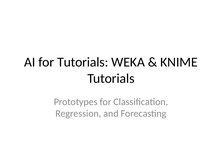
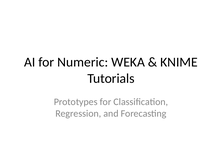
for Tutorials: Tutorials -> Numeric (83, 62)
